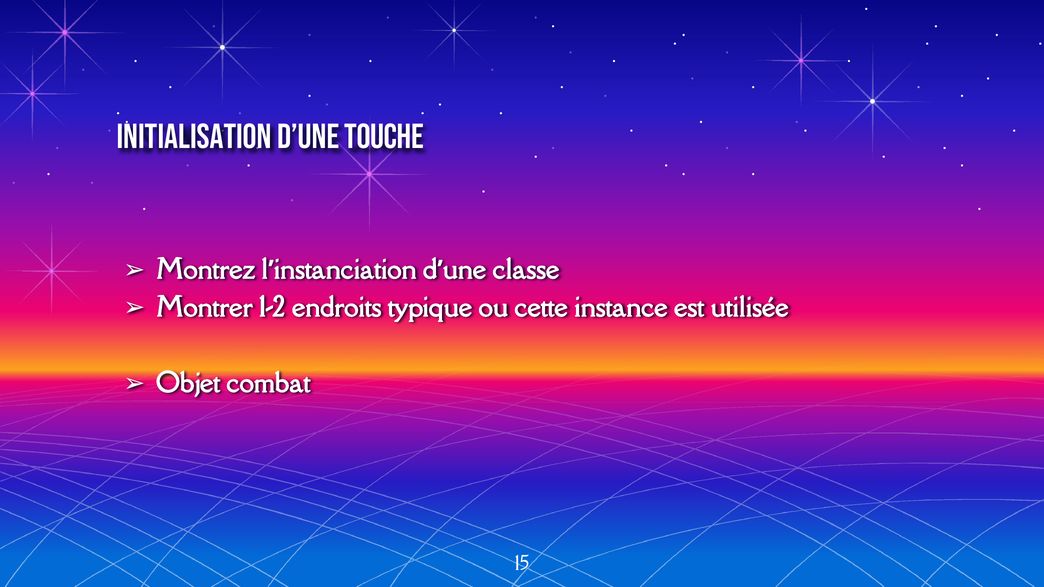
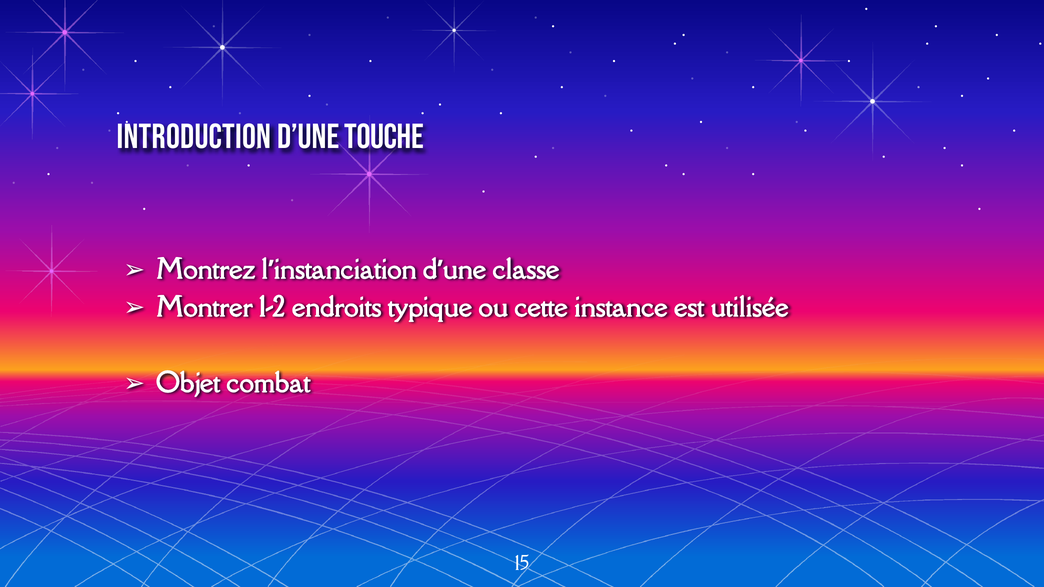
Initialisation: Initialisation -> Introduction (194, 137)
